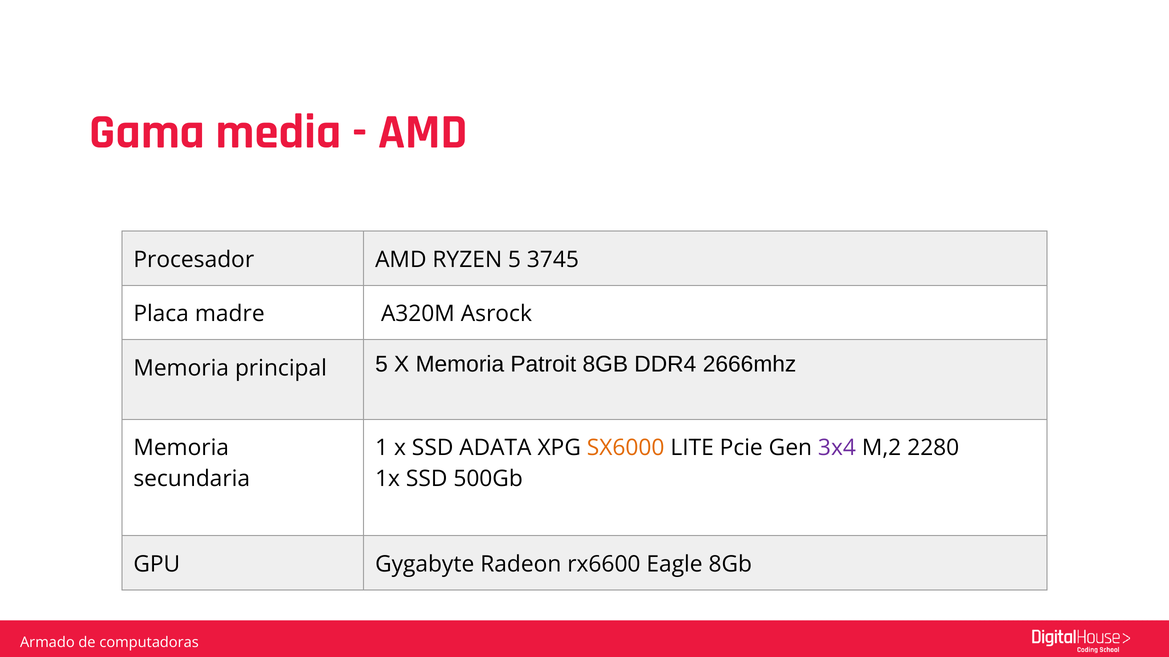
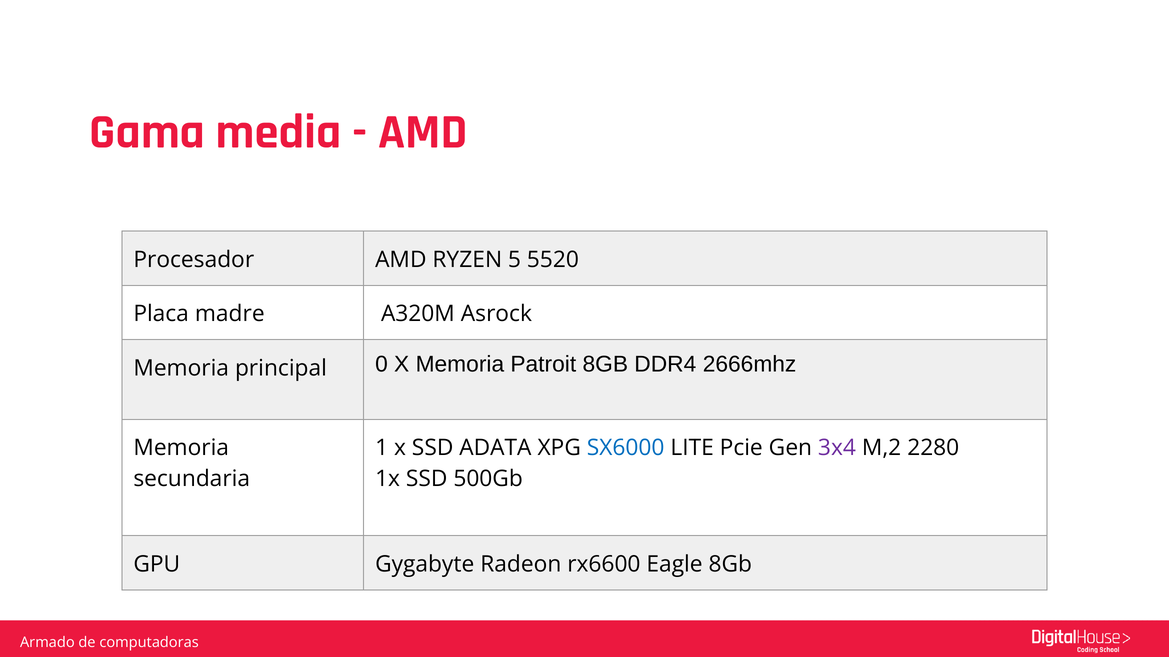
3745: 3745 -> 5520 (553, 260)
principal 5: 5 -> 0 (382, 365)
SX6000 colour: orange -> blue (626, 448)
